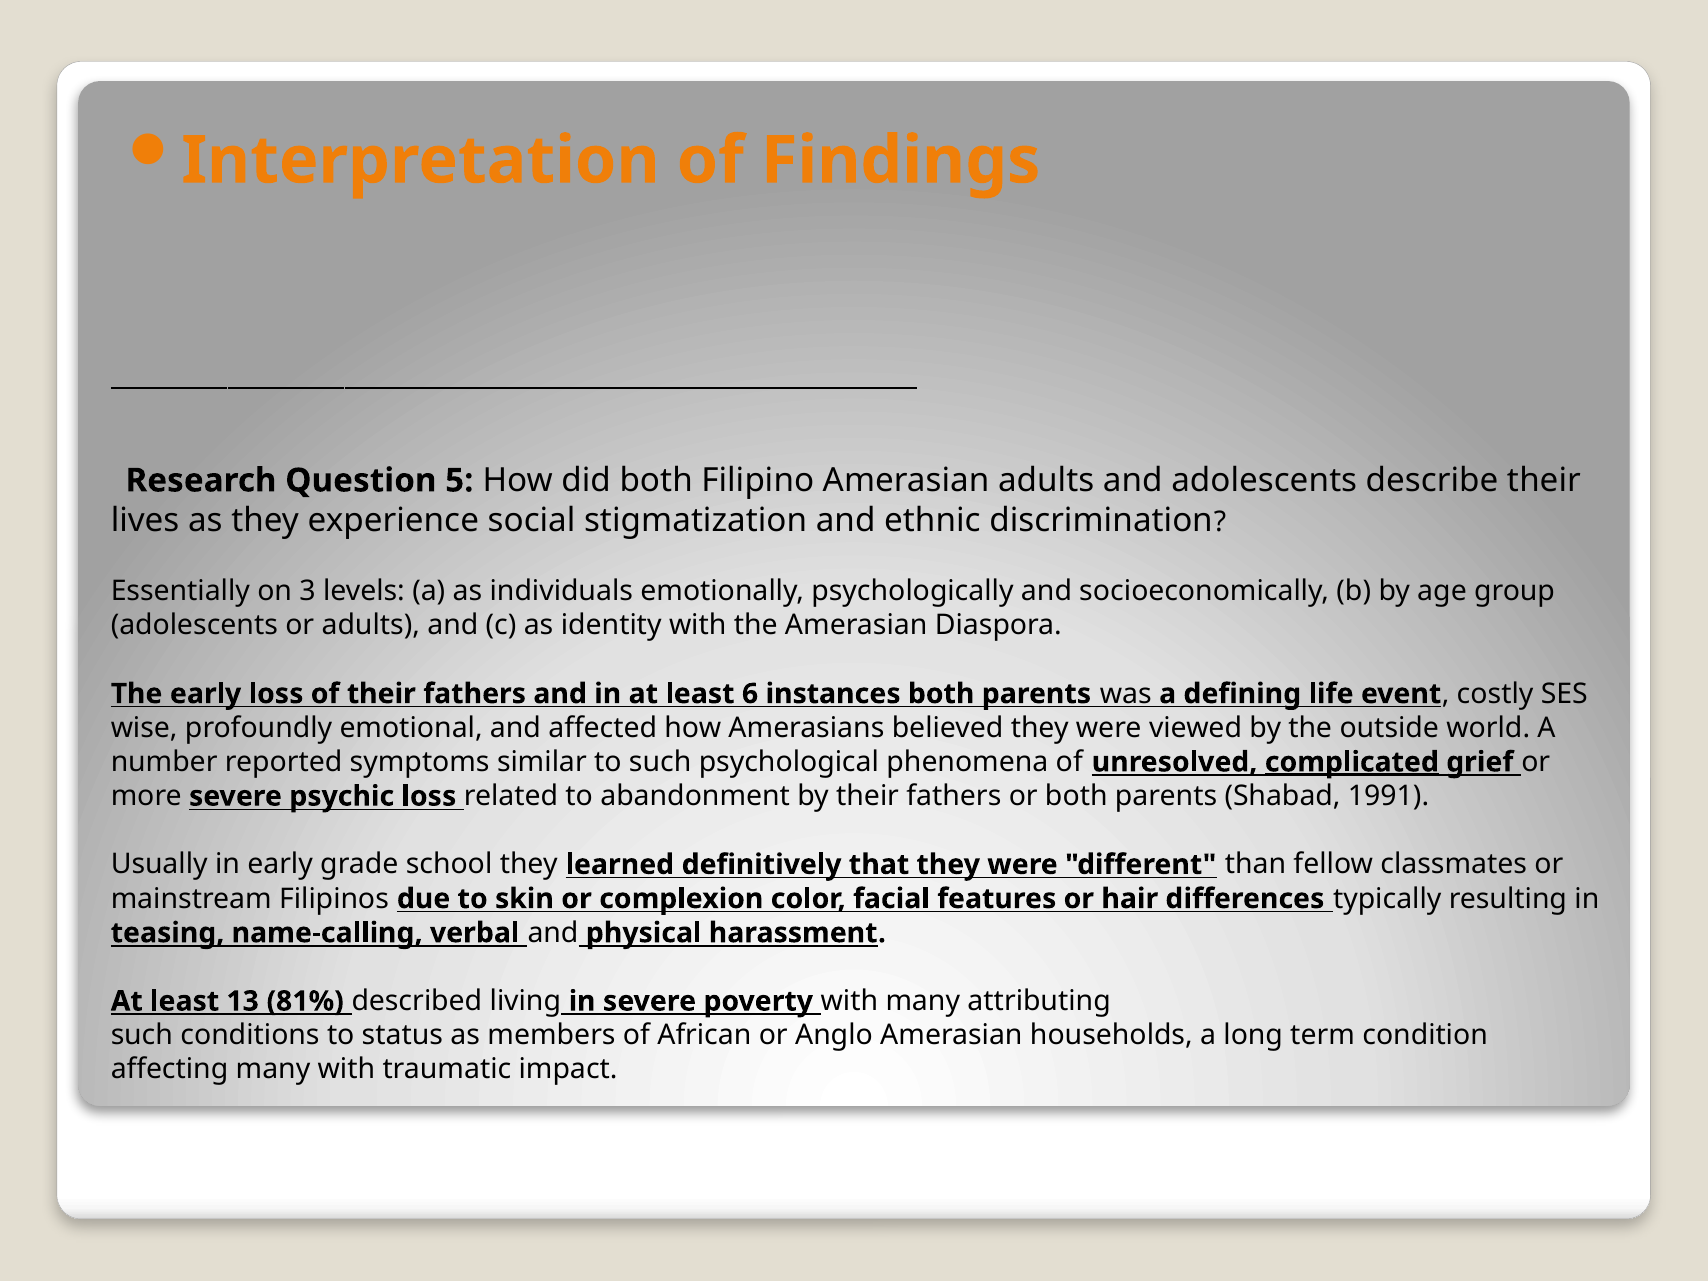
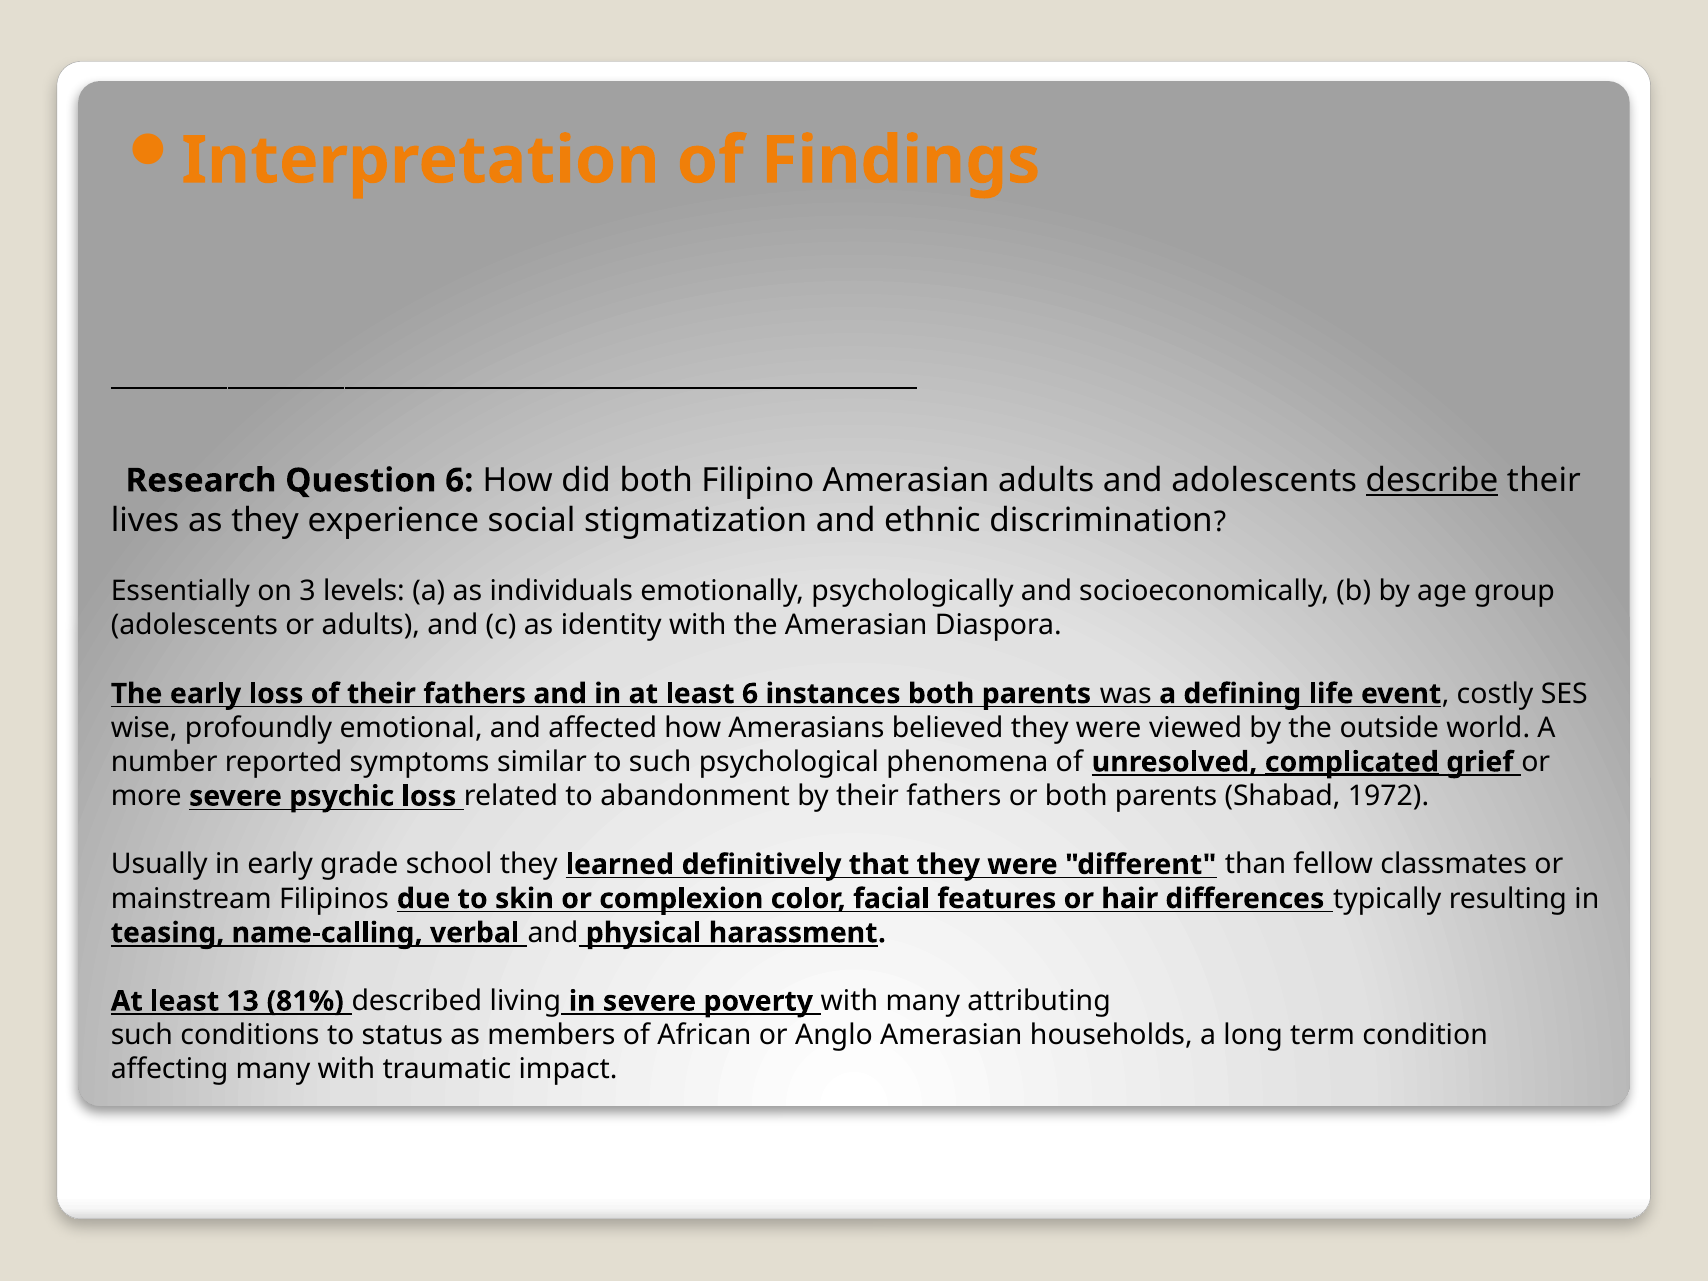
Question 5: 5 -> 6 (459, 481)
describe underline: none -> present (1432, 481)
1991: 1991 -> 1972 (1389, 796)
